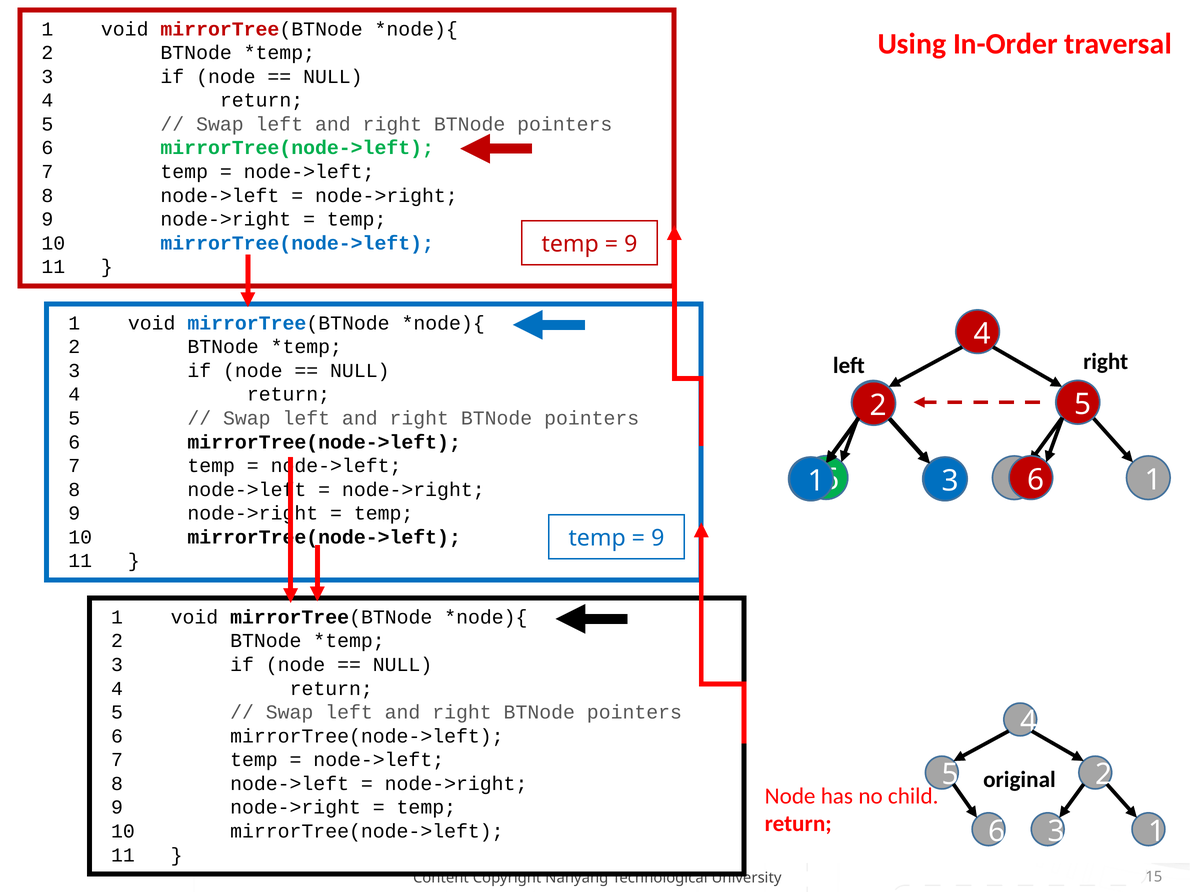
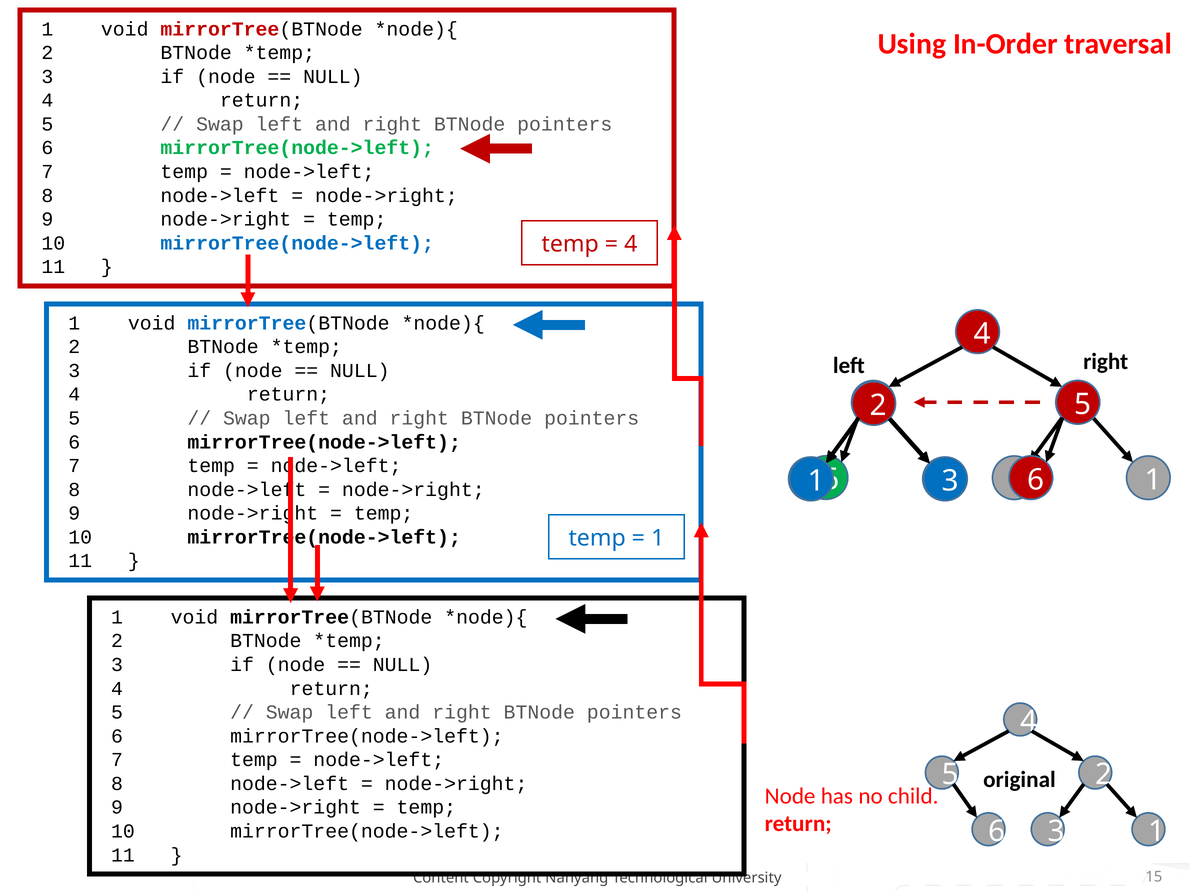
9: 9 -> 4 (631, 244)
9: 9 -> 1 (658, 539)
